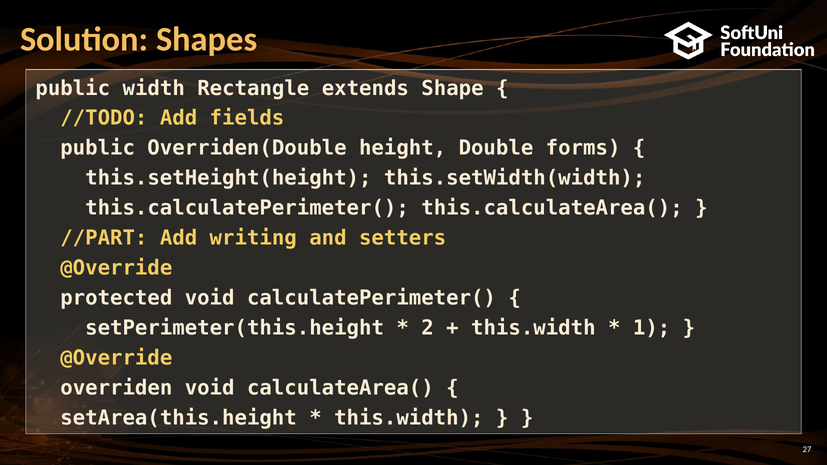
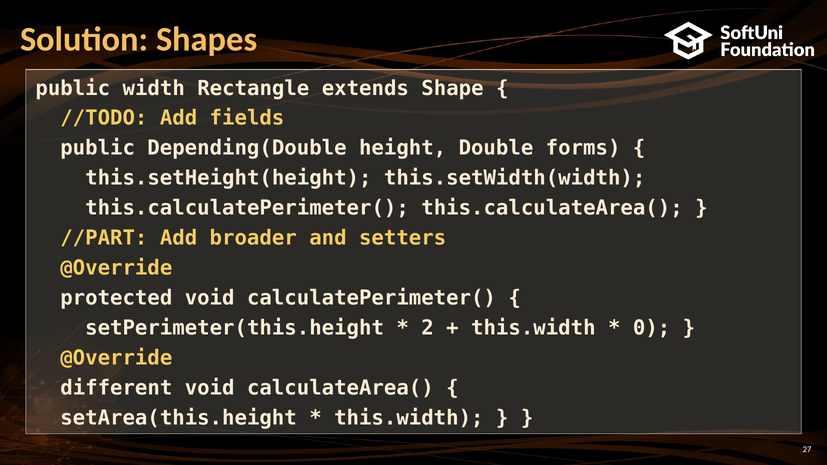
Overriden(Double: Overriden(Double -> Depending(Double (247, 148)
writing: writing -> broader (253, 238)
1: 1 -> 0 (652, 328)
overriden: overriden -> different (116, 388)
